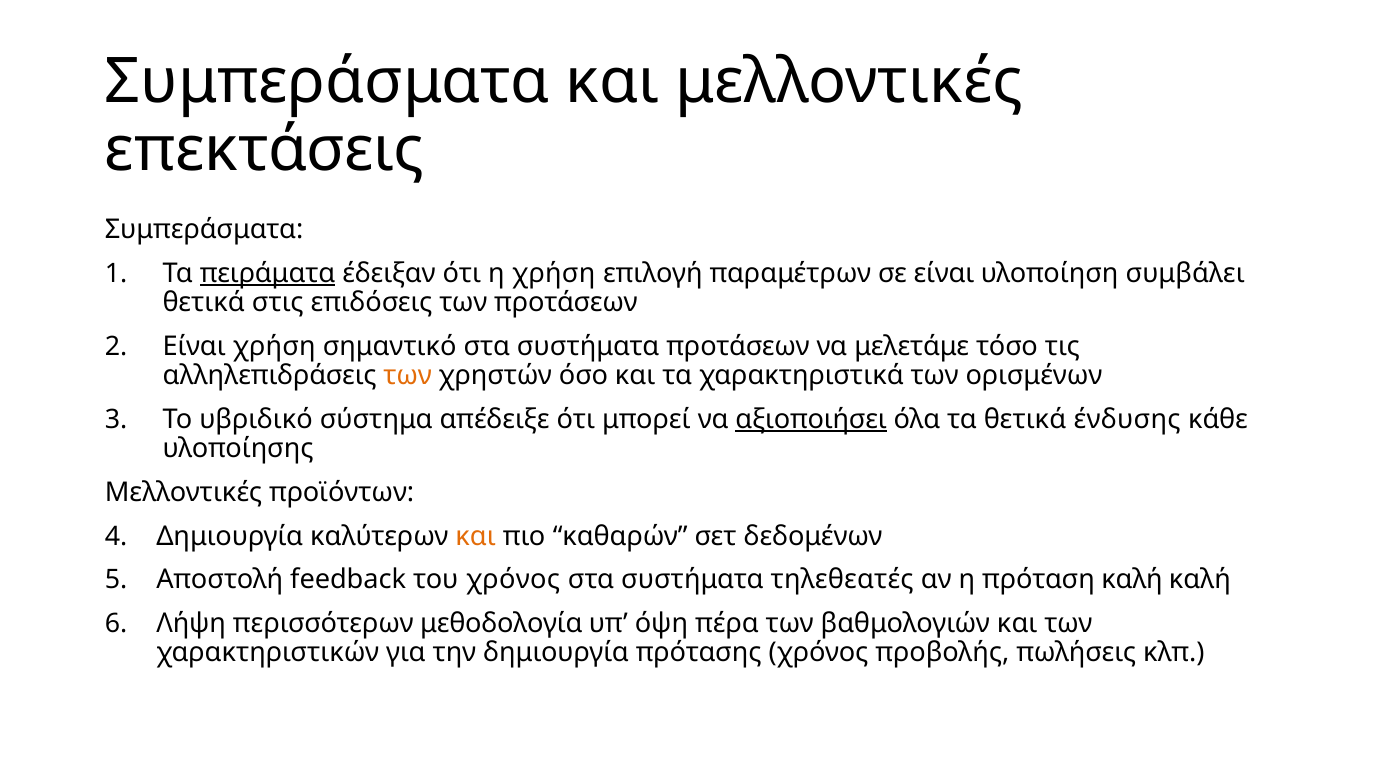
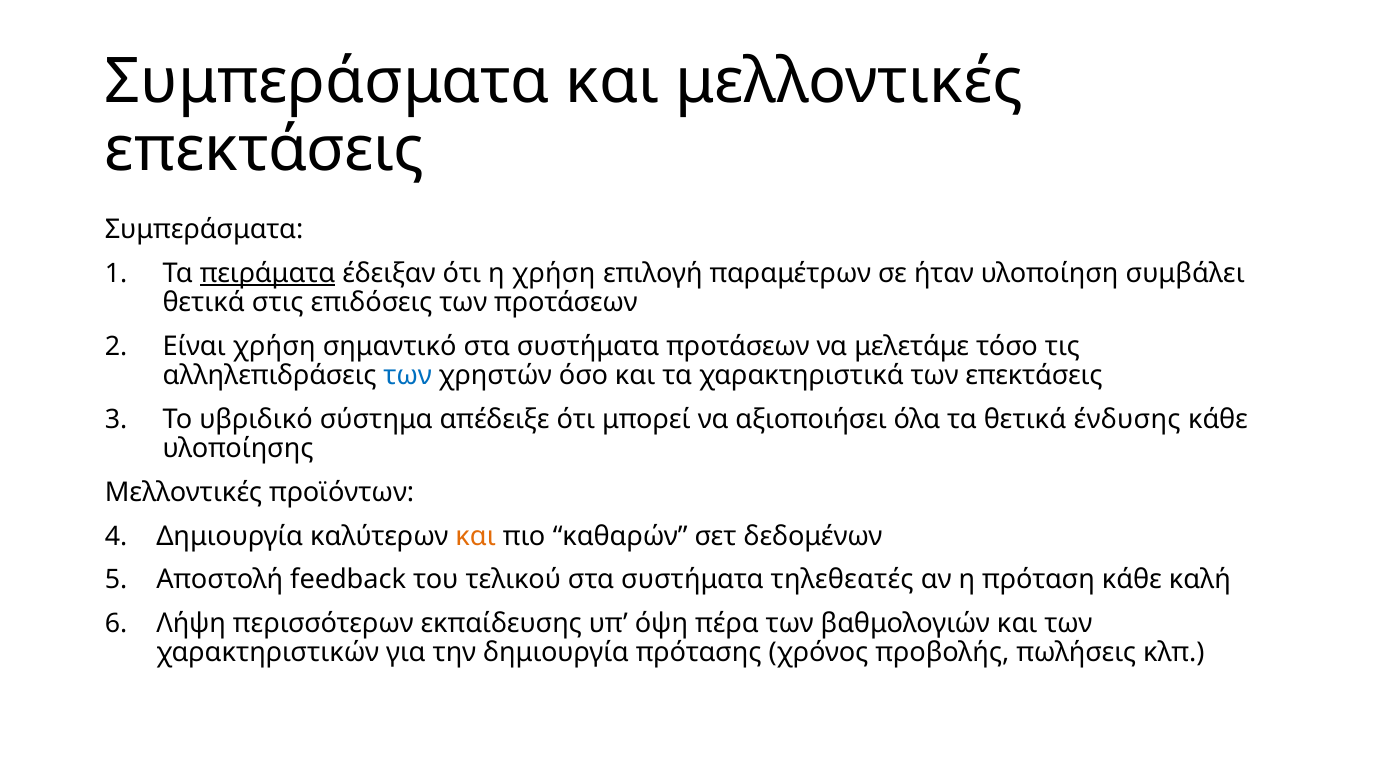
σε είναι: είναι -> ήταν (944, 273)
των colour: orange -> blue (408, 376)
των ορισμένων: ορισμένων -> επεκτάσεις (1034, 376)
αξιοποιήσει underline: present -> none (811, 419)
του χρόνος: χρόνος -> τελικού (513, 580)
πρόταση καλή: καλή -> κάθε (1132, 580)
μεθοδολογία: μεθοδολογία -> εκπαίδευσης (501, 623)
